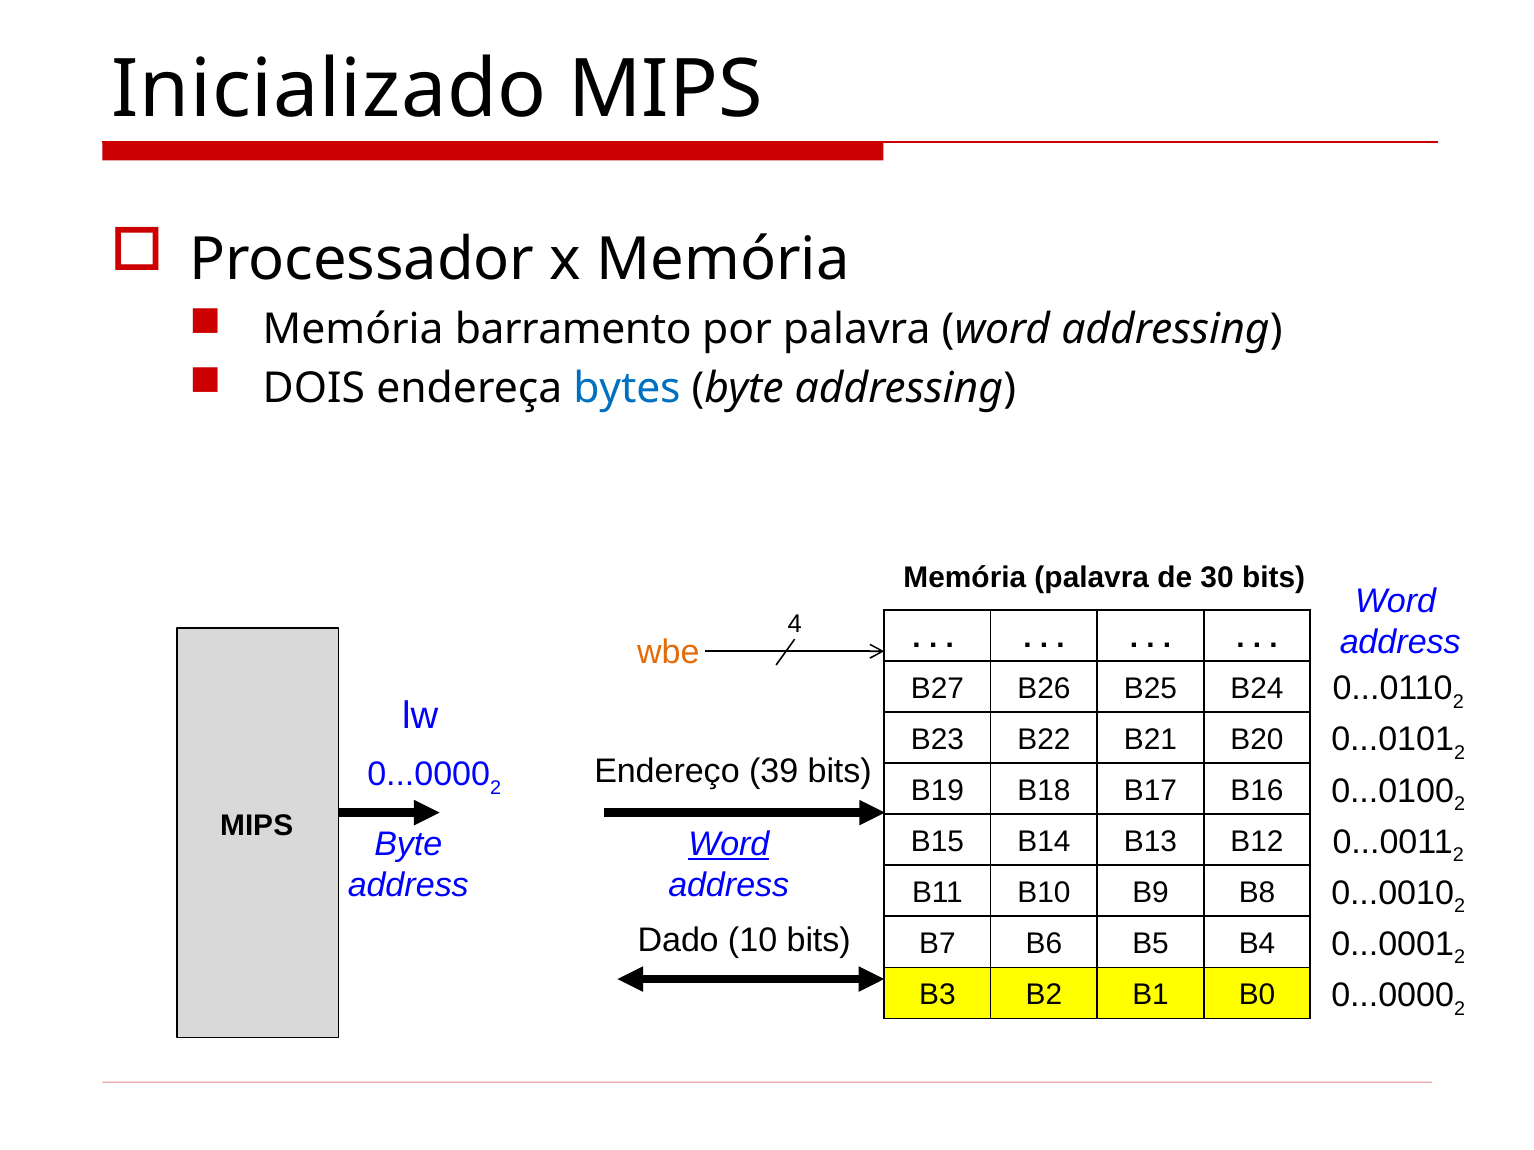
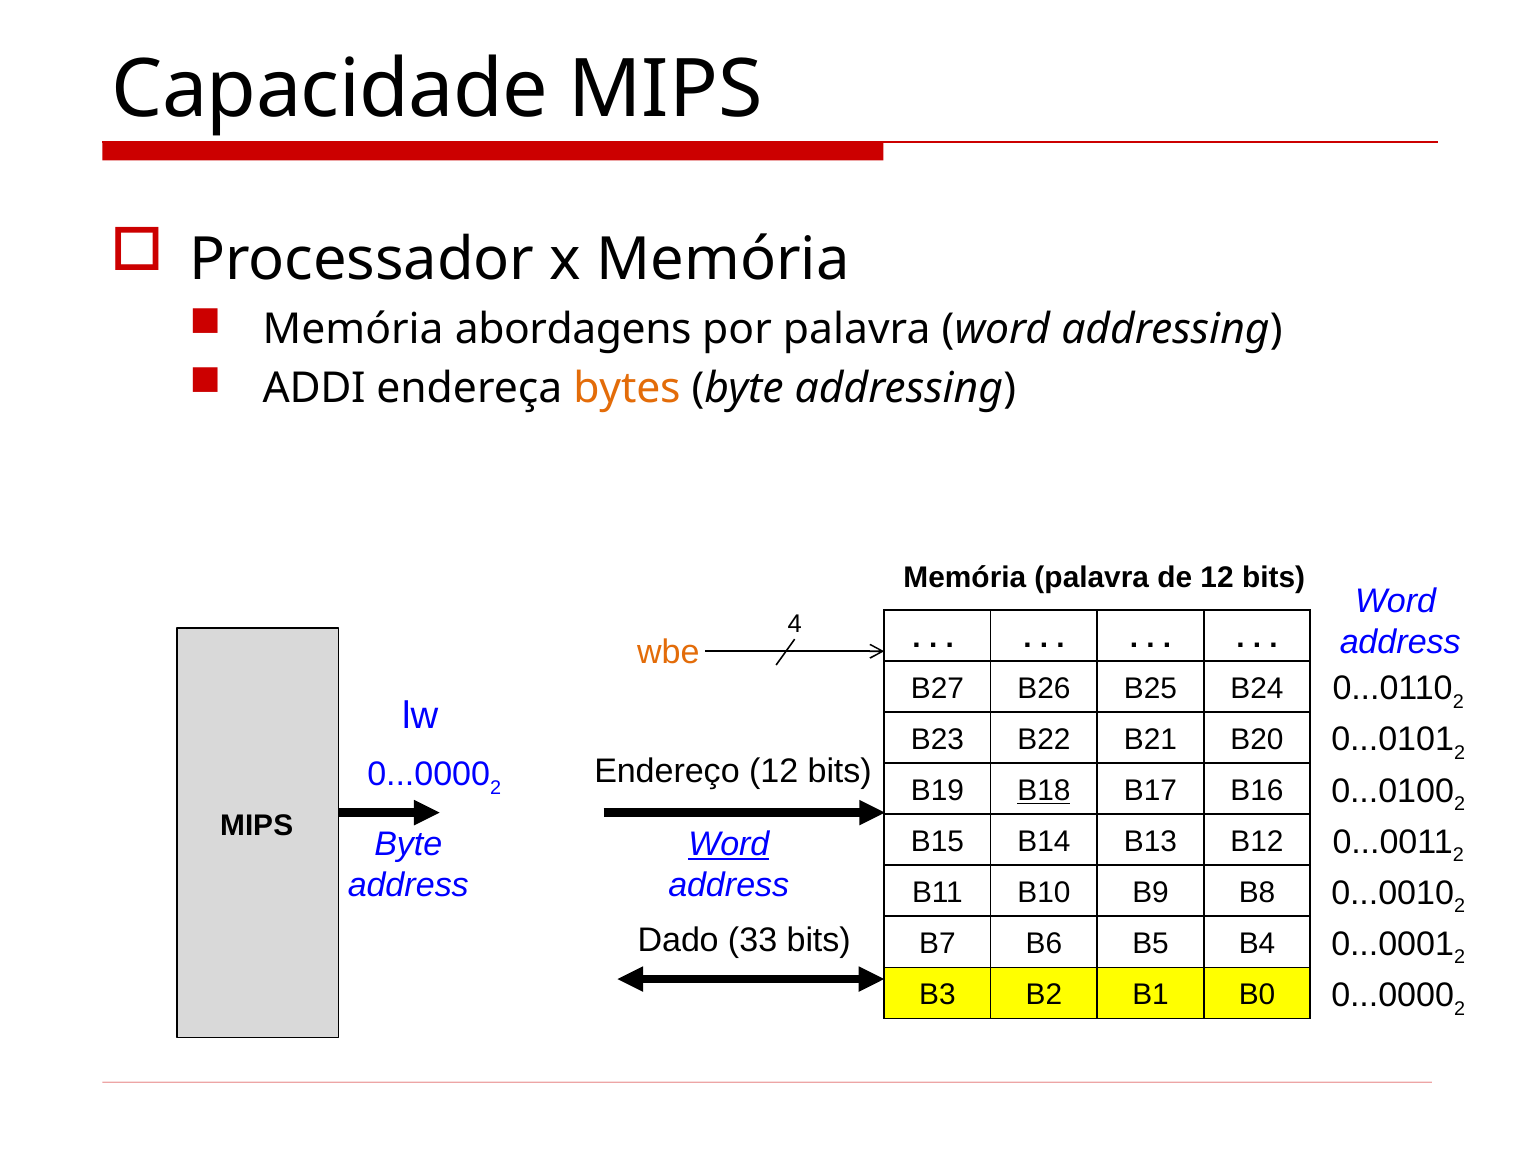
Inicializado: Inicializado -> Capacidade (330, 90)
barramento: barramento -> abordagens (573, 329)
DOIS: DOIS -> ADDI (314, 389)
bytes colour: blue -> orange (627, 389)
de 30: 30 -> 12 (1217, 578)
Endereço 39: 39 -> 12 (774, 771)
B18 underline: none -> present (1044, 791)
10: 10 -> 33 (753, 941)
